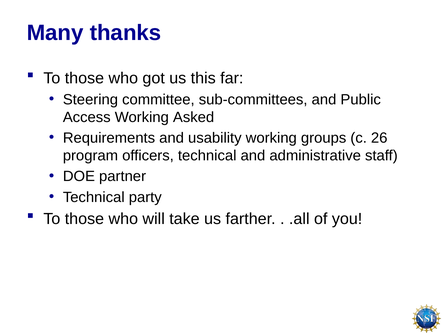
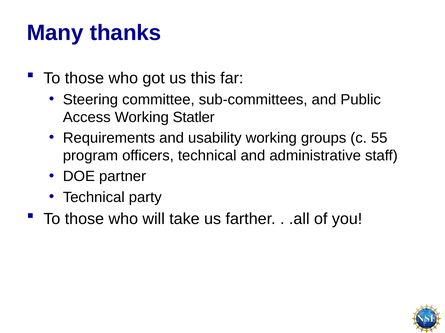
Asked: Asked -> Statler (194, 117)
26: 26 -> 55 (379, 138)
